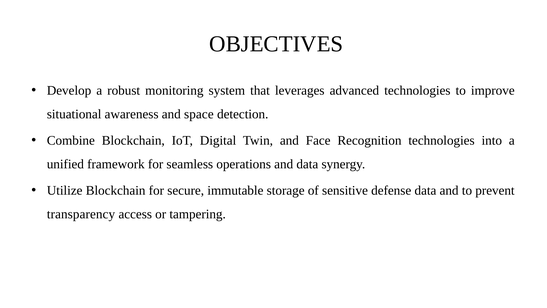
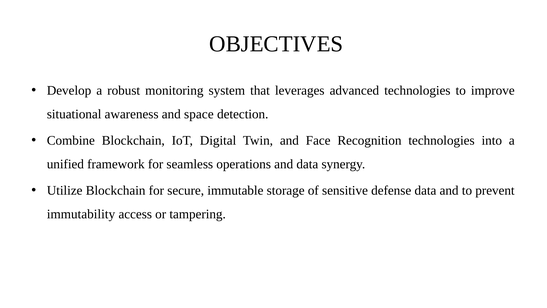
transparency: transparency -> immutability (81, 214)
